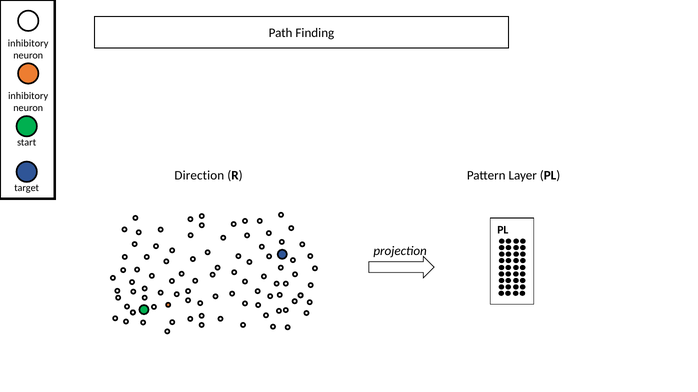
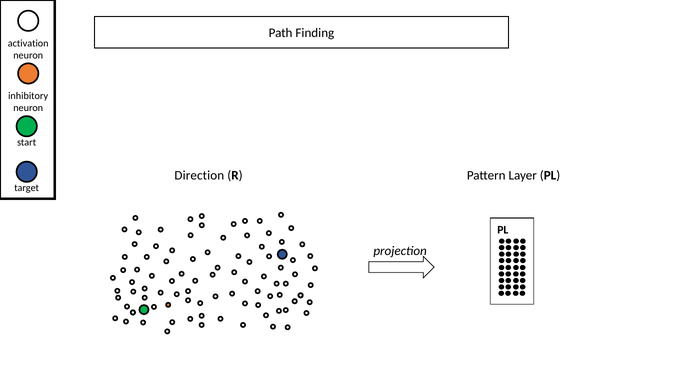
inhibitory: inhibitory -> activation (28, 43)
